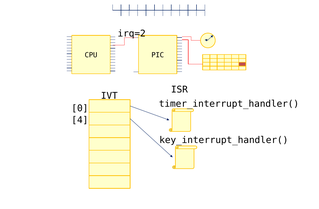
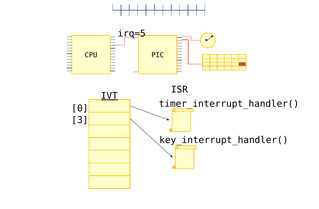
irq=2: irq=2 -> irq=5 (132, 34)
IVT underline: none -> present (109, 96)
4: 4 -> 3 (80, 120)
